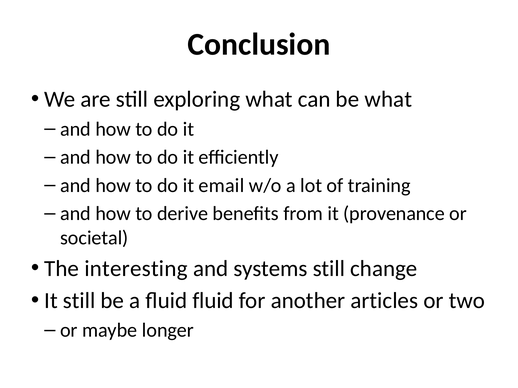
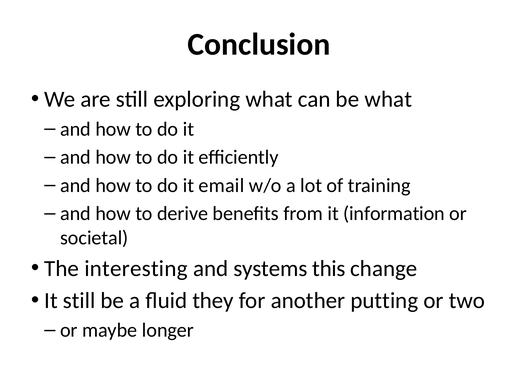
provenance: provenance -> information (394, 214)
systems still: still -> this (329, 269)
fluid fluid: fluid -> they (213, 301)
articles: articles -> putting (384, 301)
